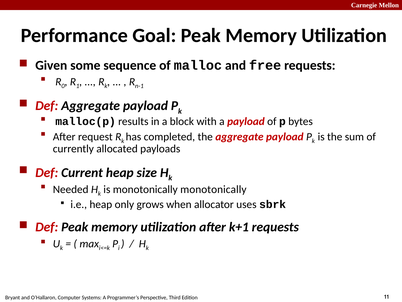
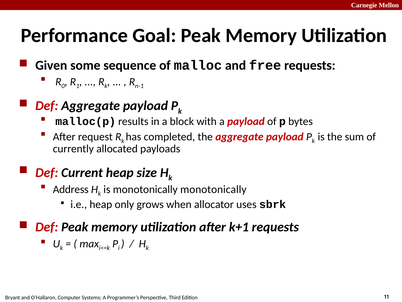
Needed: Needed -> Address (71, 189)
